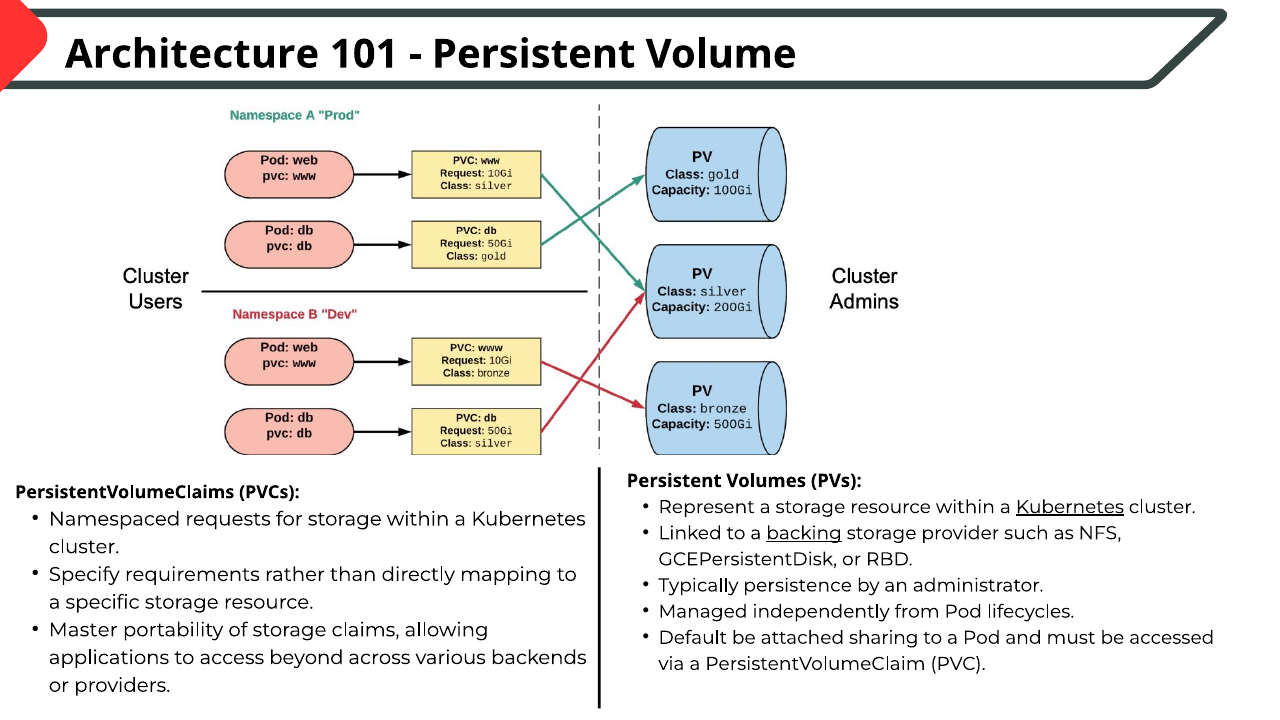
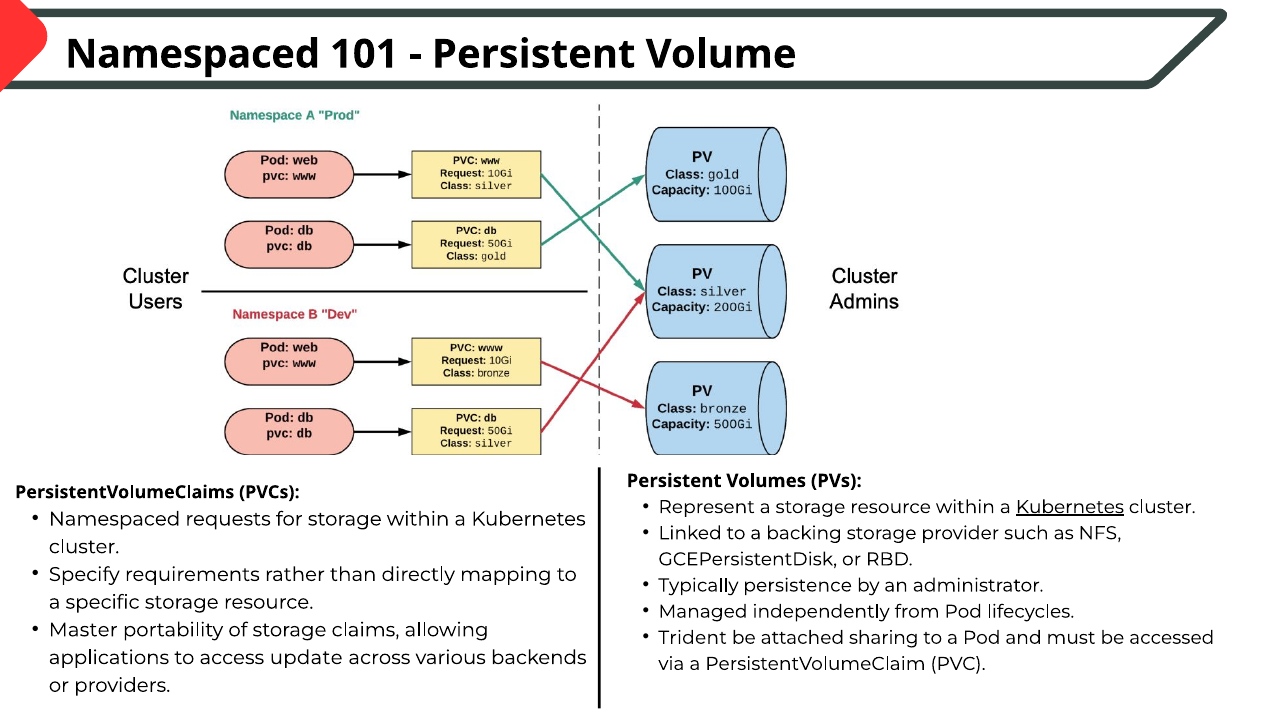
Architecture: Architecture -> Namespaced (192, 54)
backing underline: present -> none (804, 533)
Default: Default -> Trident (693, 638)
beyond: beyond -> update (306, 658)
